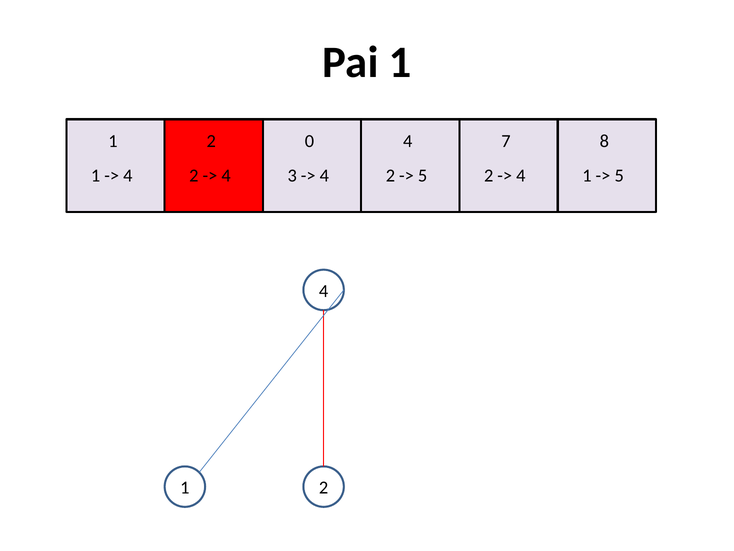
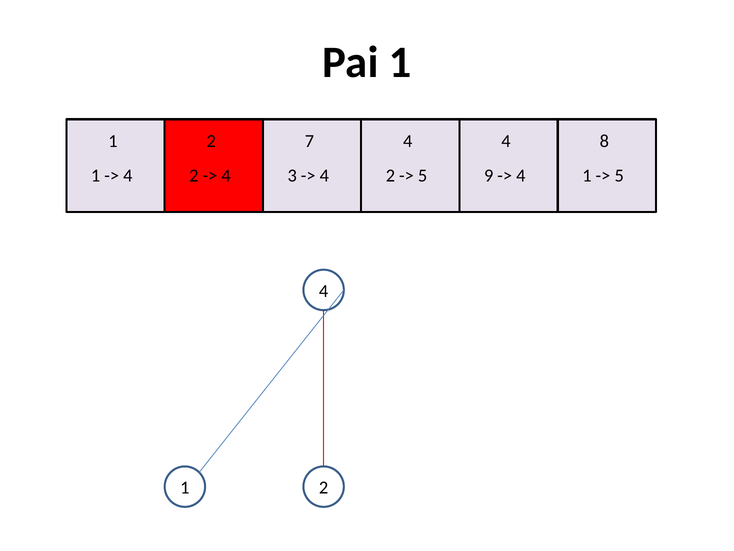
0: 0 -> 7 (309, 141)
4 7: 7 -> 4 (506, 141)
5 2: 2 -> 9 (489, 176)
